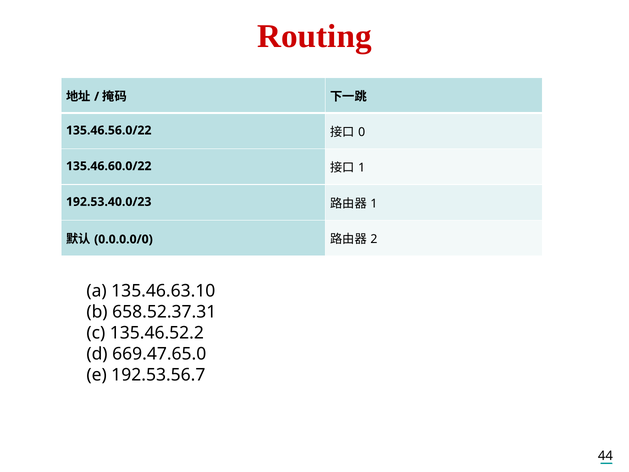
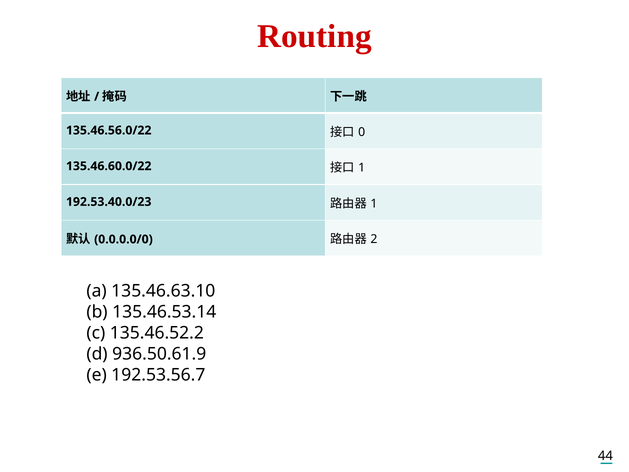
658.52.37.31: 658.52.37.31 -> 135.46.53.14 (164, 312)
669.47.65.0: 669.47.65.0 -> 936.50.61.9 (159, 354)
